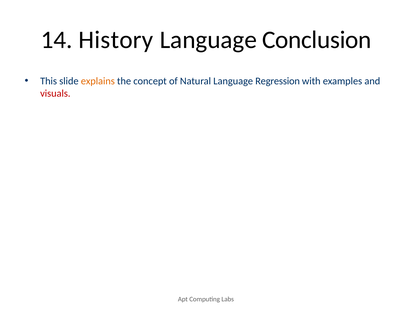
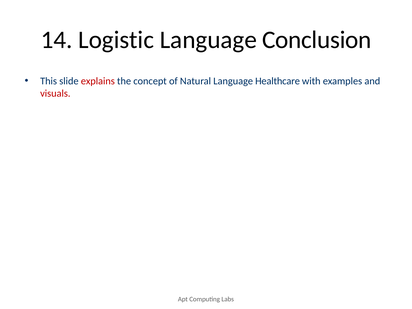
History: History -> Logistic (116, 40)
explains colour: orange -> red (98, 81)
Regression: Regression -> Healthcare (278, 81)
